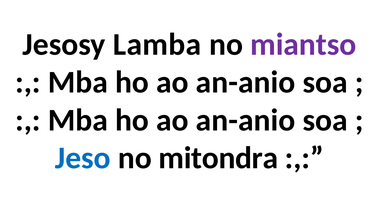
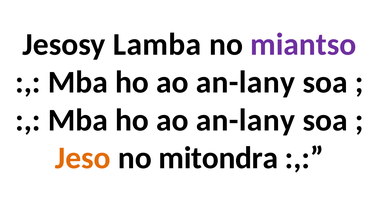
an-anio: an-anio -> an-lany (245, 82)
an-anio: an-anio -> an-lany (245, 120)
Jeso colour: blue -> orange (83, 158)
